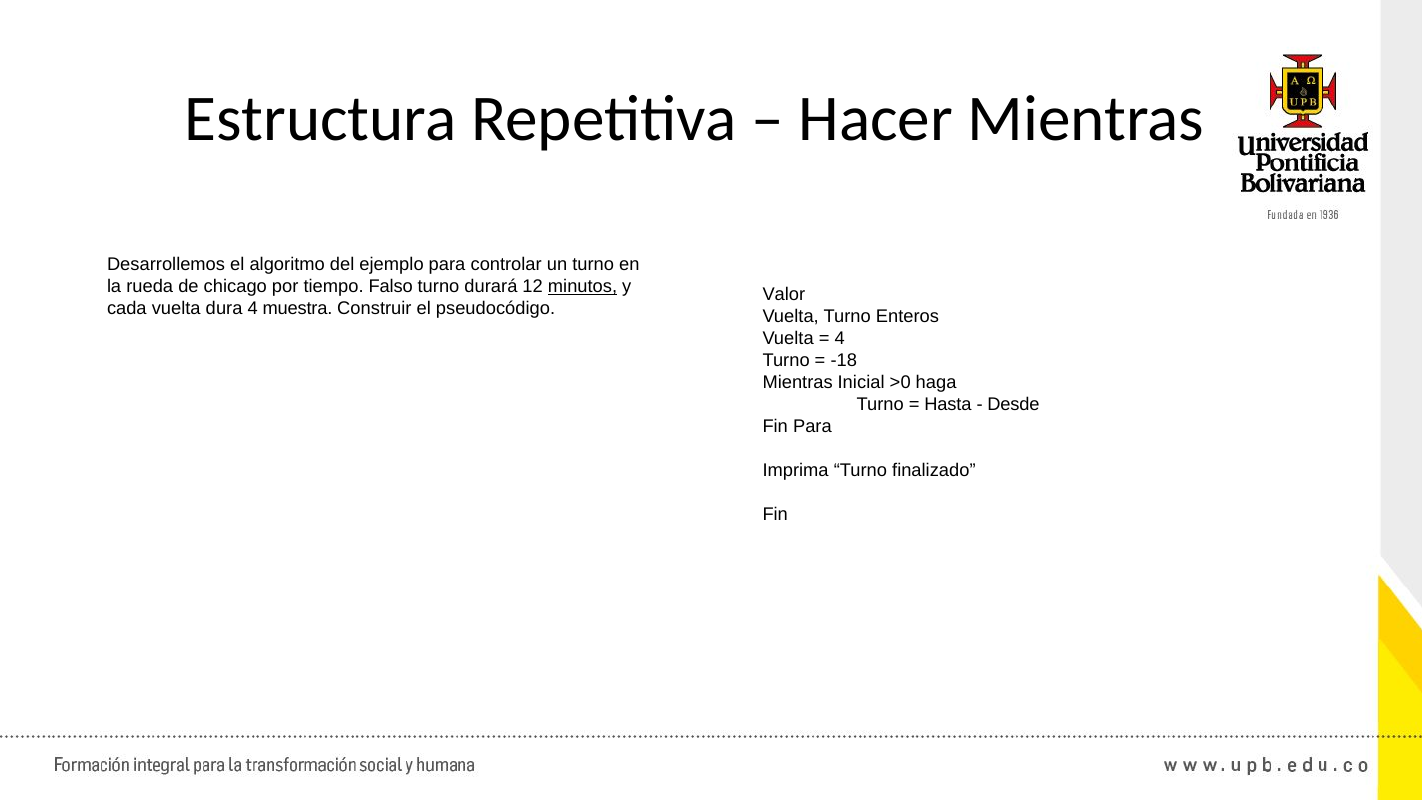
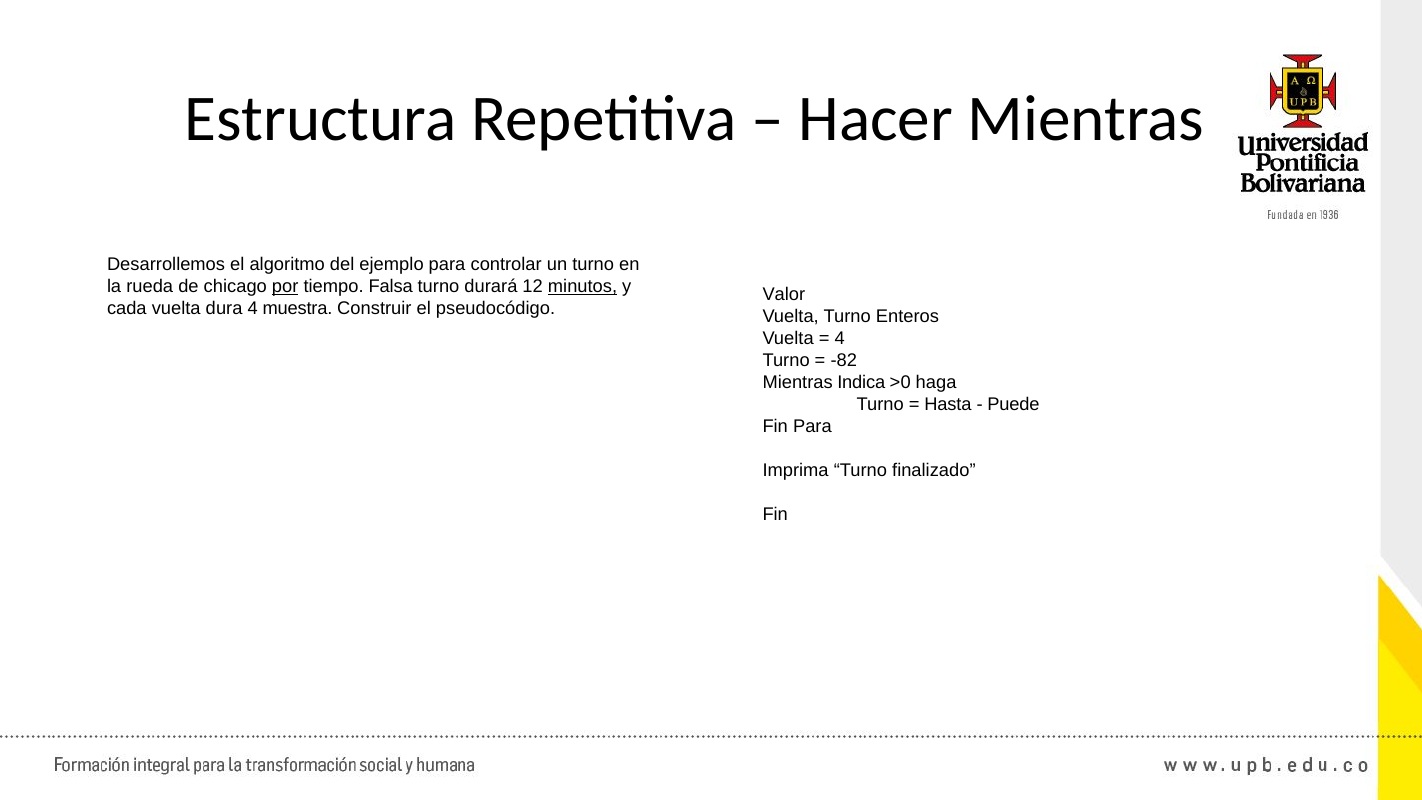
por underline: none -> present (285, 287)
Falso: Falso -> Falsa (391, 287)
-18: -18 -> -82 (844, 360)
Inicial: Inicial -> Indica (861, 382)
Desde: Desde -> Puede (1014, 404)
